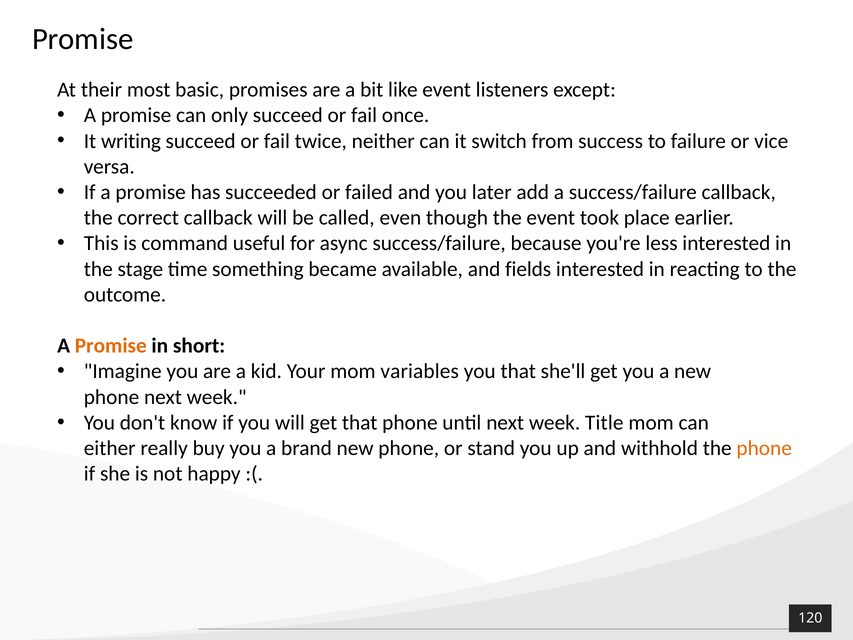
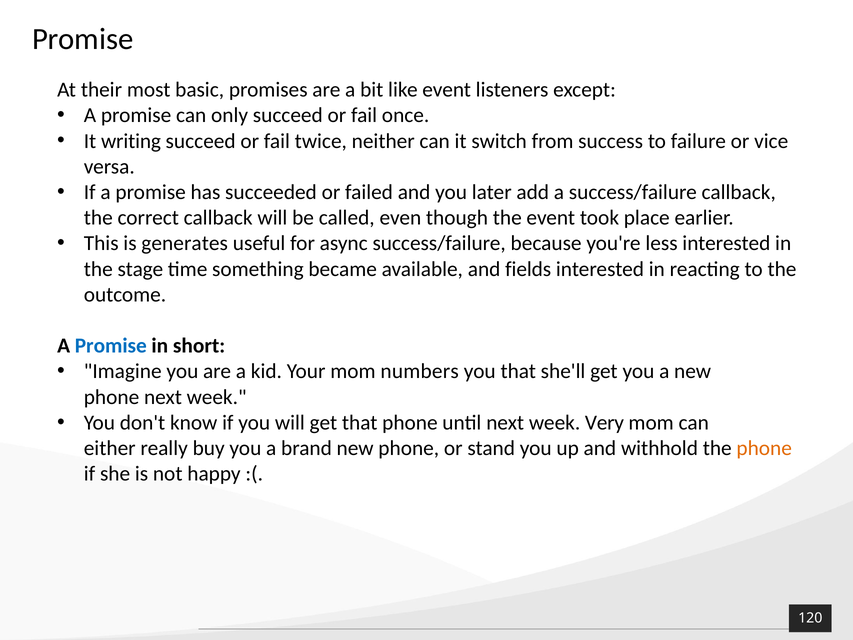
command: command -> generates (185, 243)
Promise colour: orange -> blue (111, 346)
variables: variables -> numbers (420, 371)
Title: Title -> Very (604, 422)
